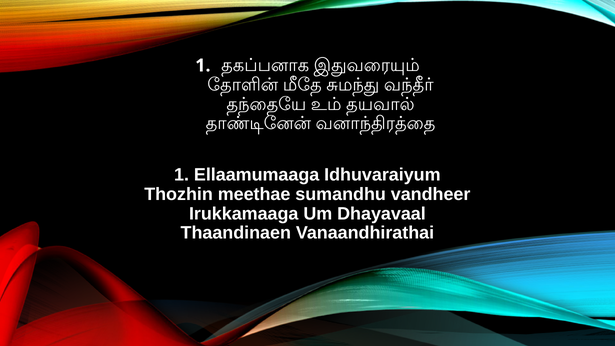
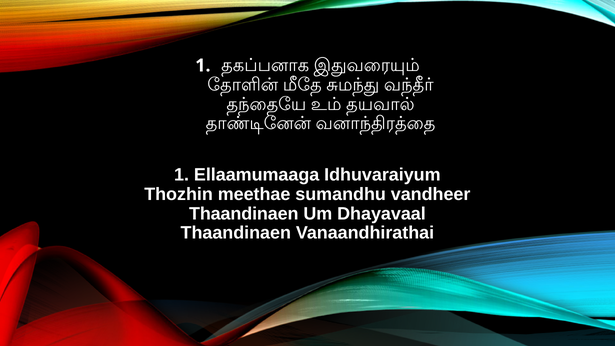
Irukkamaaga: Irukkamaaga -> Thaandinaen (244, 214)
